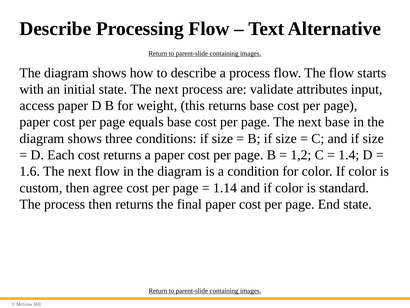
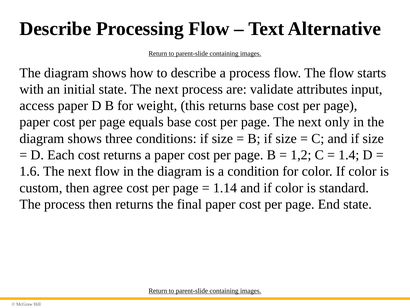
next base: base -> only (337, 122)
